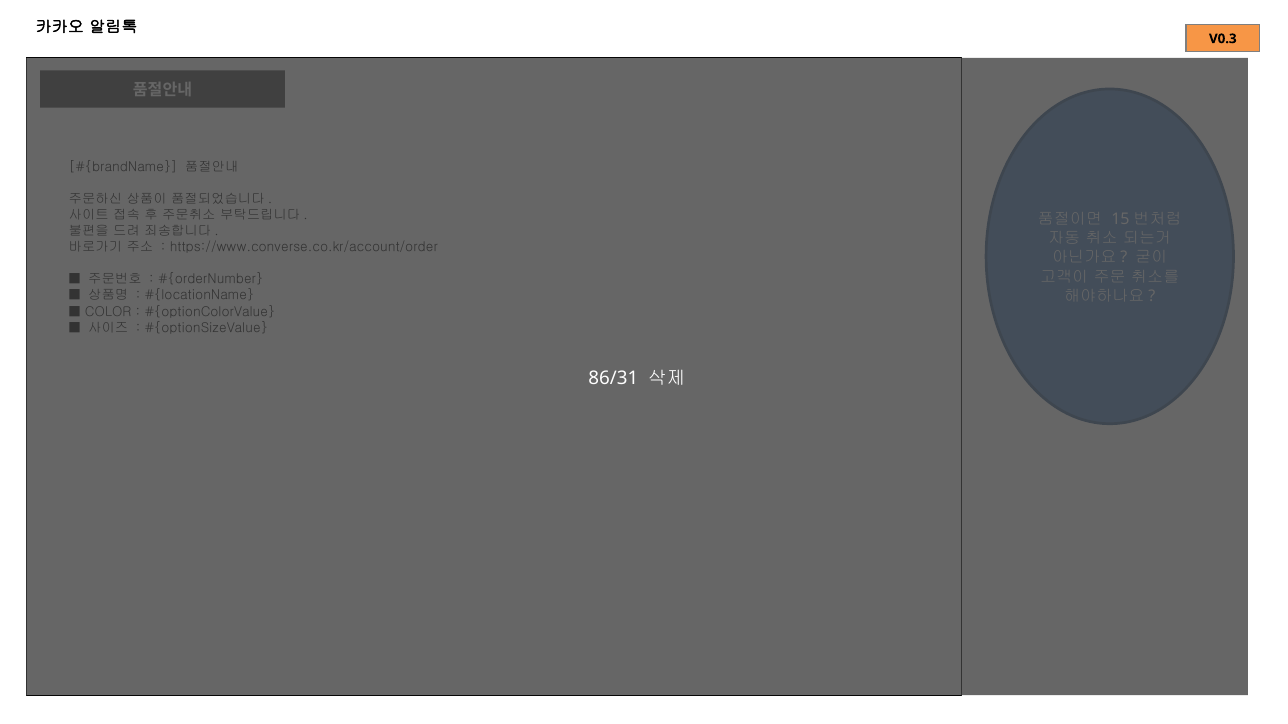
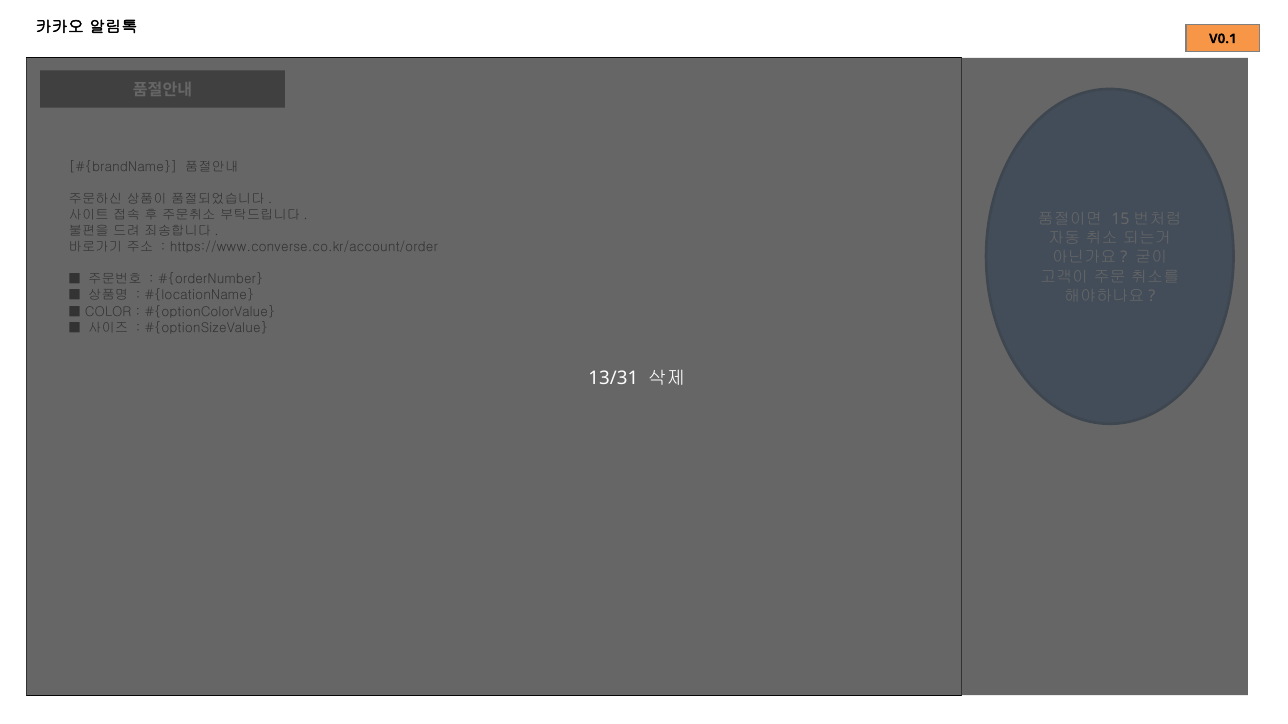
V0.3: V0.3 -> V0.1 (1223, 39)
86/31: 86/31 -> 13/31 (613, 378)
